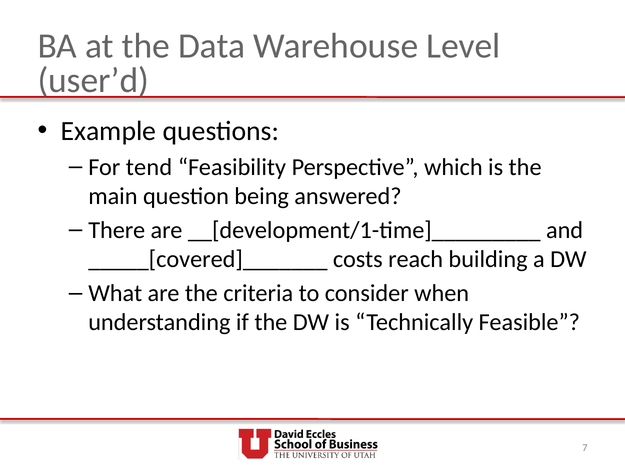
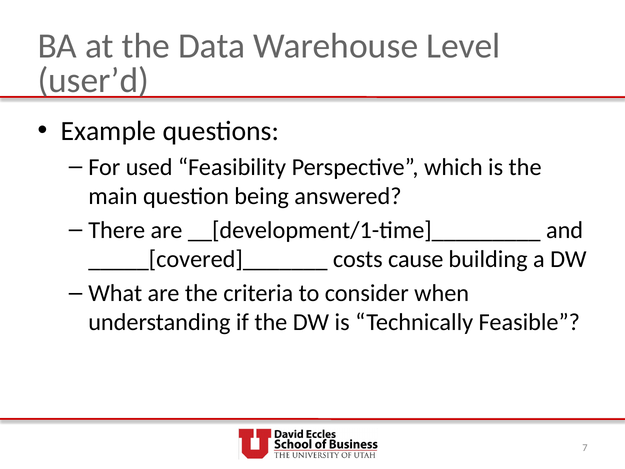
tend: tend -> used (149, 167)
reach: reach -> cause (416, 259)
